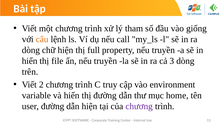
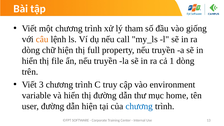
3: 3 -> 1 (172, 61)
2: 2 -> 3 (41, 85)
chương colour: purple -> blue (139, 106)
